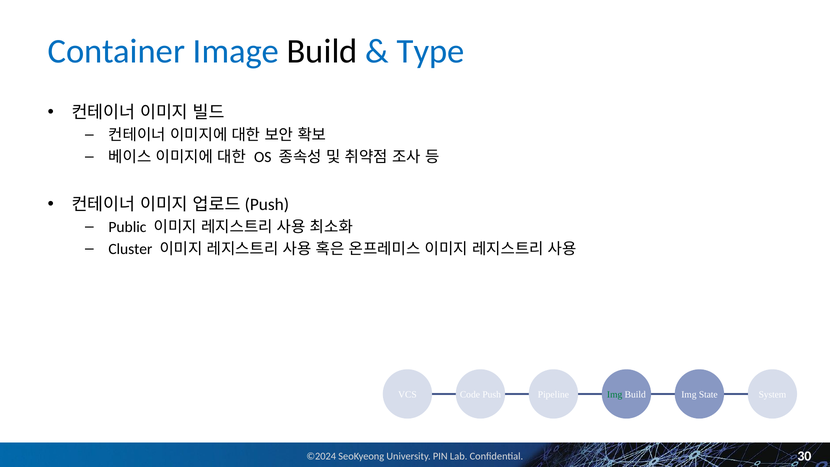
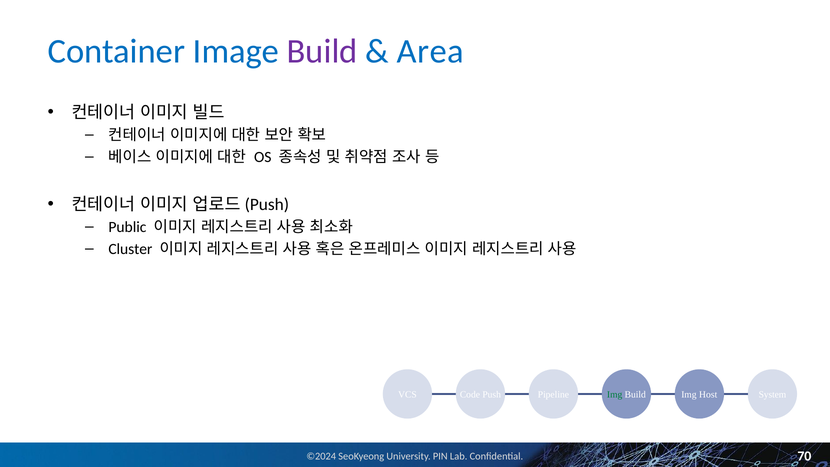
Build colour: black -> purple (322, 51)
Type: Type -> Area (430, 51)
State: State -> Host (708, 394)
30: 30 -> 70 (804, 456)
